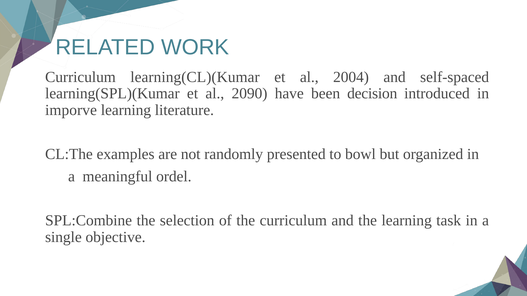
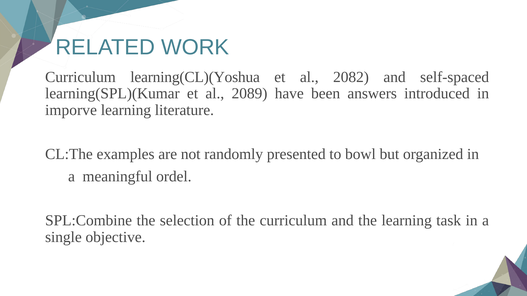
learning(CL)(Kumar: learning(CL)(Kumar -> learning(CL)(Yoshua (195, 77)
2004: 2004 -> 2082 (351, 77)
2090: 2090 -> 2089 (250, 94)
decision: decision -> answers (372, 94)
